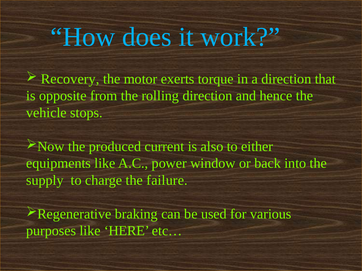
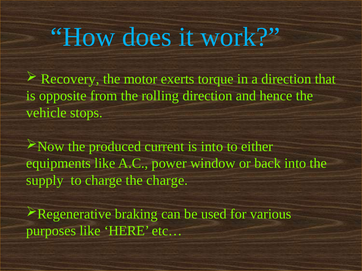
is also: also -> into (212, 147)
the failure: failure -> charge (167, 180)
